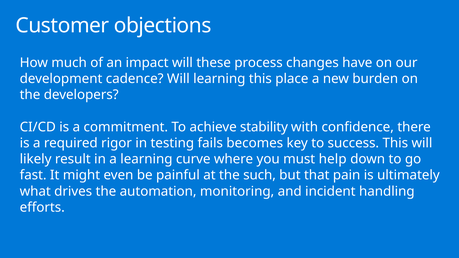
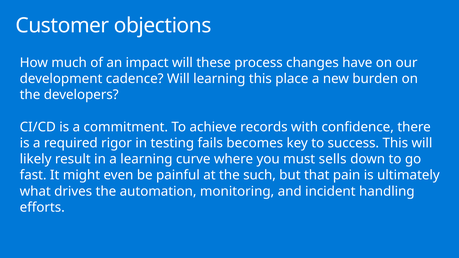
stability: stability -> records (264, 127)
help: help -> sells (333, 159)
